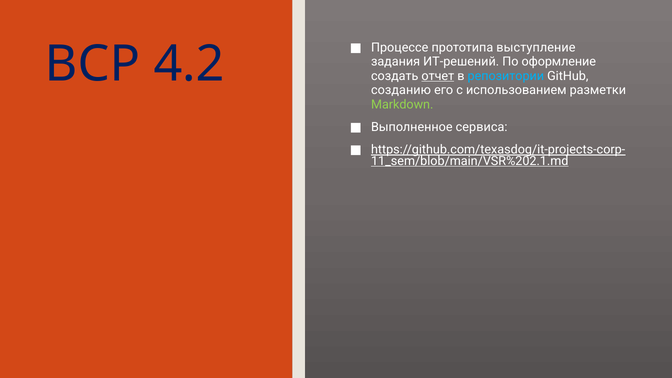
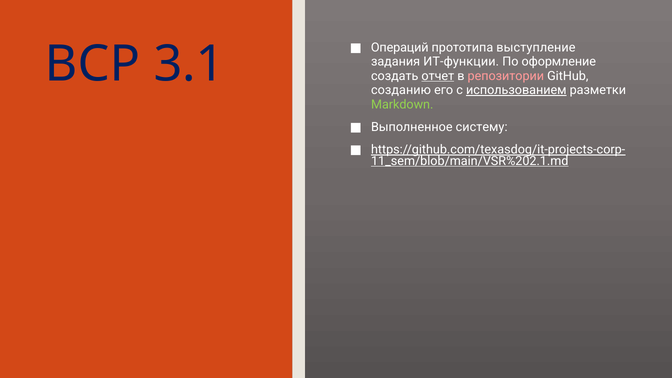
Процессе: Процессе -> Операций (400, 48)
4.2: 4.2 -> 3.1 (189, 64)
ИТ-решений: ИТ-решений -> ИТ-функции (461, 62)
репозитории colour: light blue -> pink (506, 76)
использованием underline: none -> present (516, 90)
сервиса: сервиса -> систему (482, 127)
